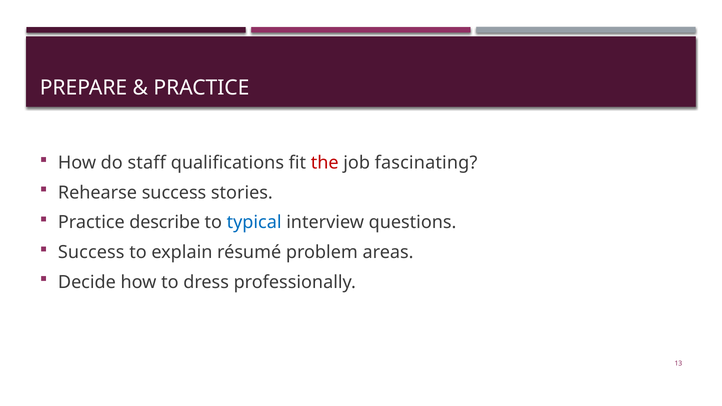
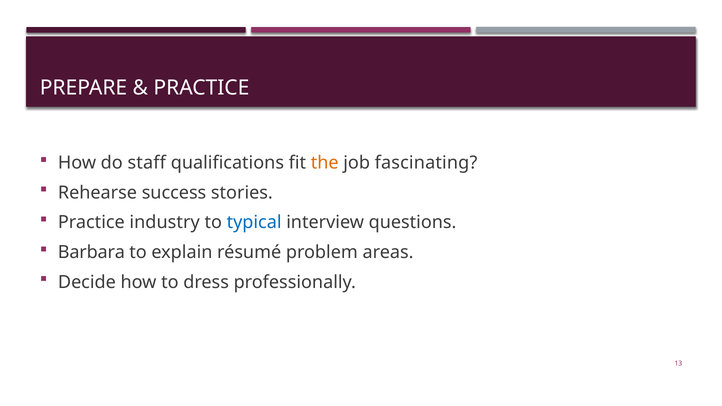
the colour: red -> orange (325, 163)
describe: describe -> industry (165, 223)
Success: Success -> Barbara (91, 252)
